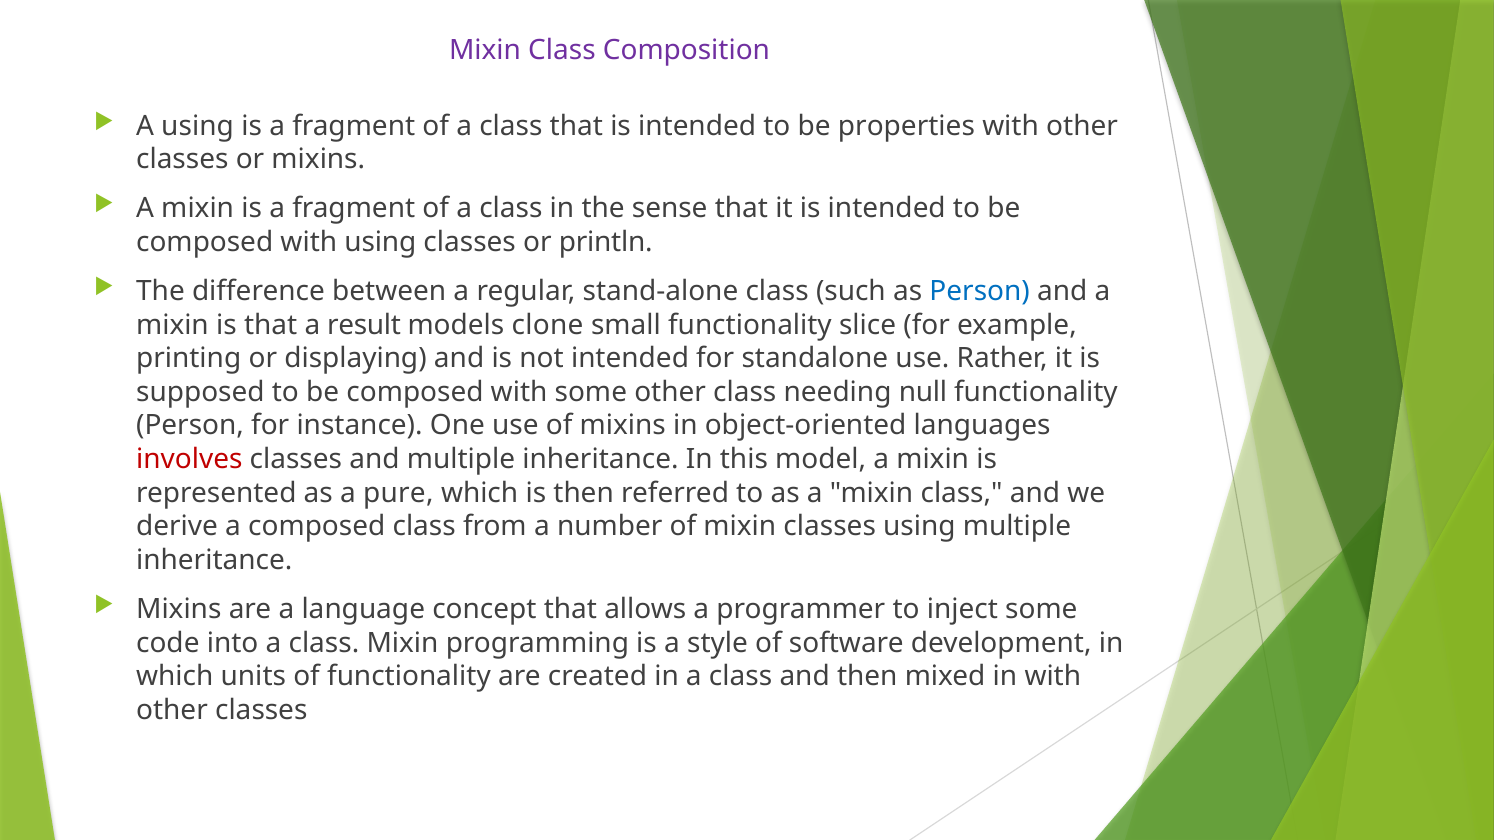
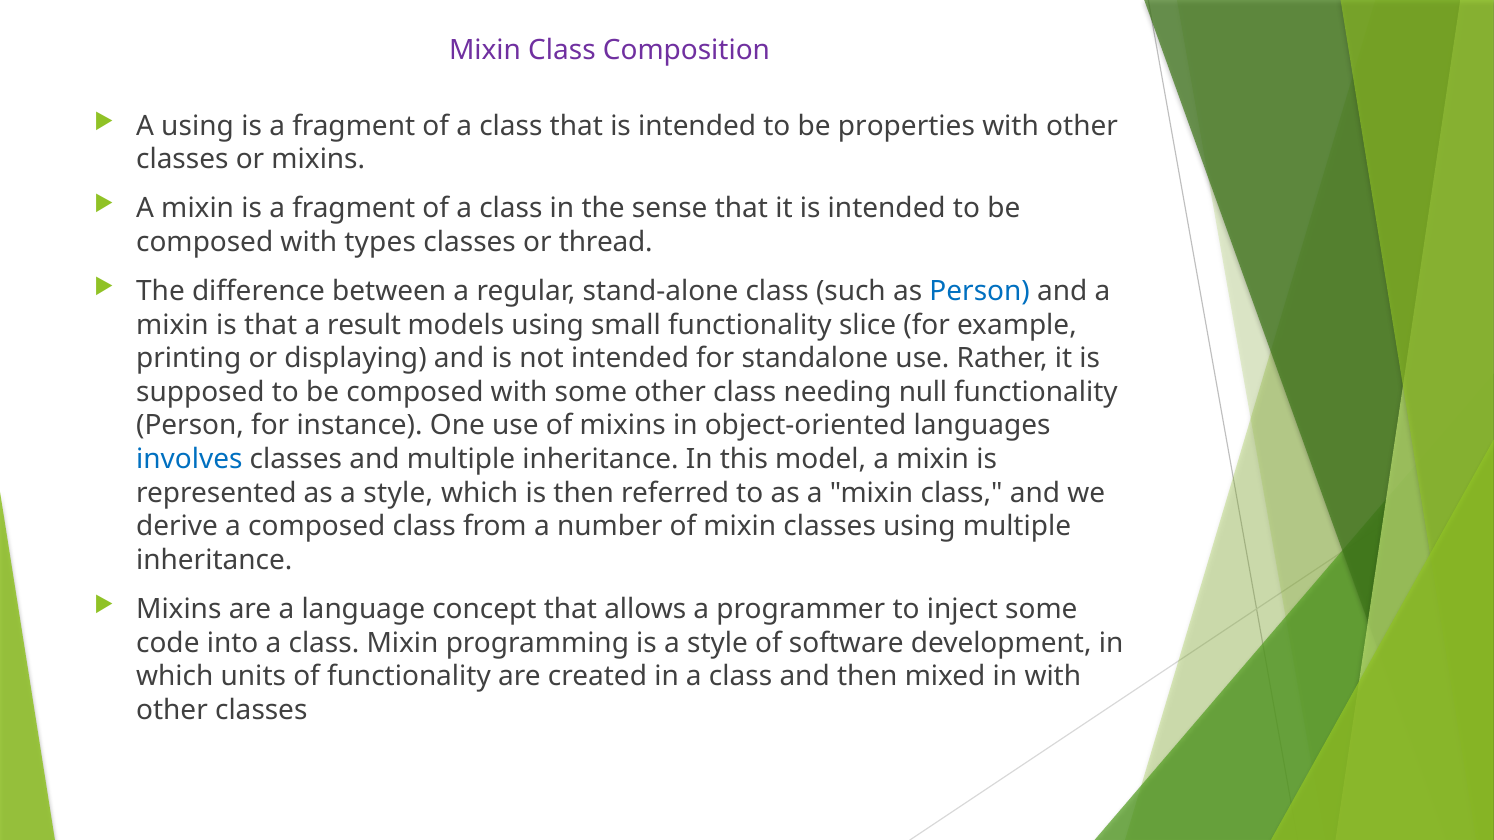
with using: using -> types (380, 242)
println: println -> thread (606, 242)
models clone: clone -> using (548, 325)
involves colour: red -> blue (189, 460)
as a pure: pure -> style (398, 493)
